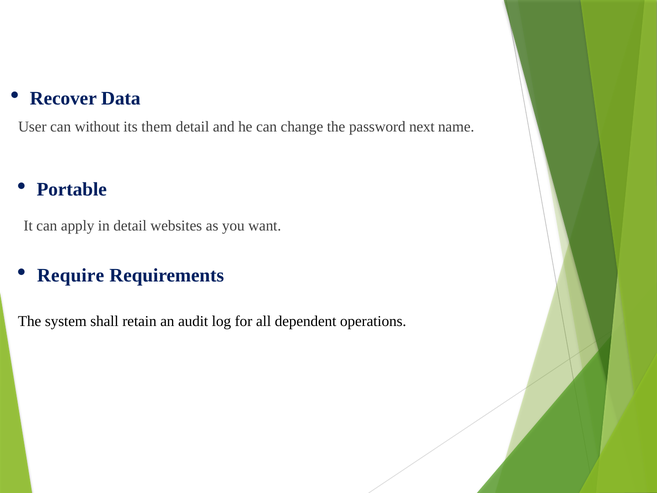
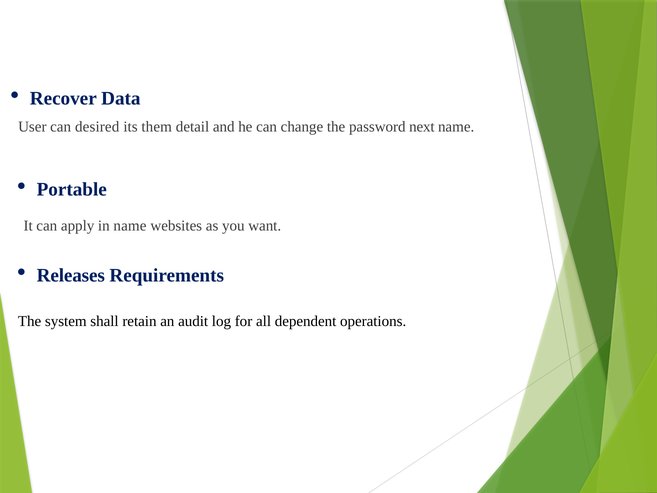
without: without -> desired (97, 127)
in detail: detail -> name (130, 226)
Require: Require -> Releases (71, 275)
